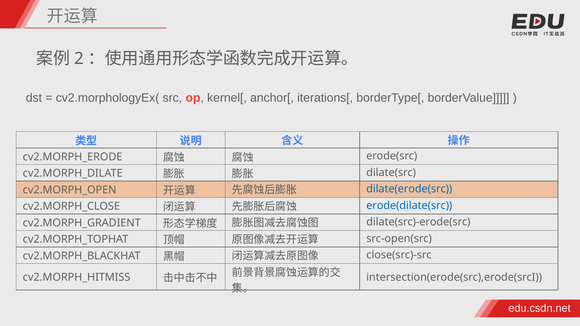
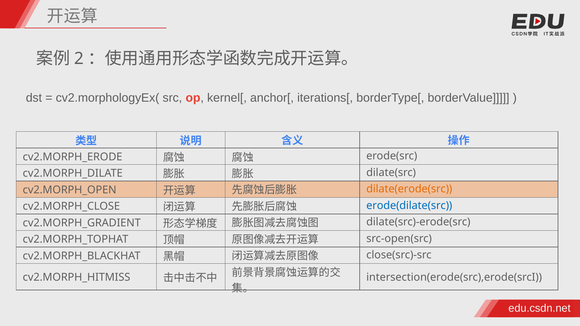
dilate(erode(src colour: blue -> orange (409, 189)
